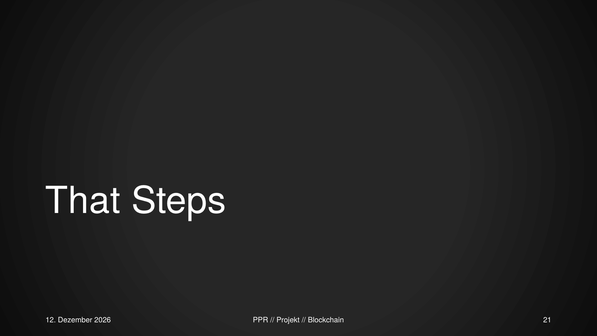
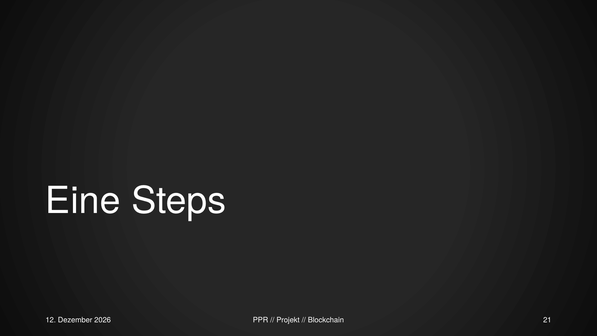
That: That -> Eine (83, 201)
